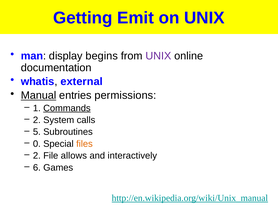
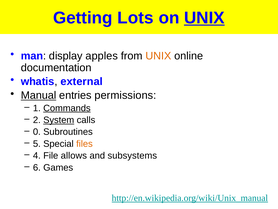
Emit: Emit -> Lots (135, 18)
UNIX underline: none -> present (204, 18)
begins: begins -> apples (102, 56)
UNIX colour: purple -> orange (158, 56)
System underline: none -> present (59, 120)
5: 5 -> 0 (37, 132)
0: 0 -> 5 (37, 143)
2: 2 -> 4 (37, 155)
interactively: interactively -> subsystems (132, 155)
